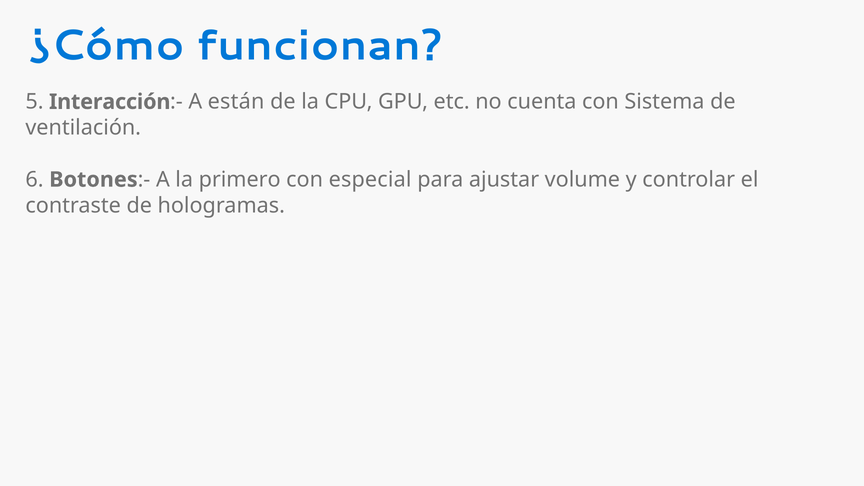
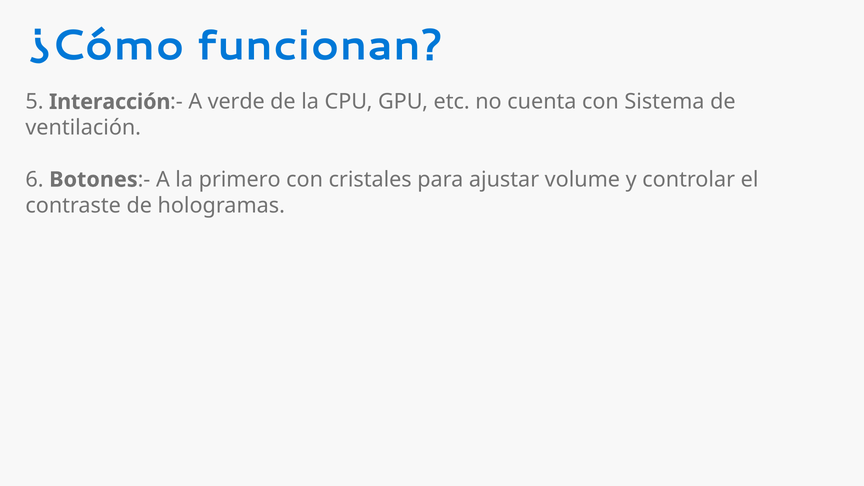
están: están -> verde (236, 102)
especial: especial -> cristales (370, 180)
